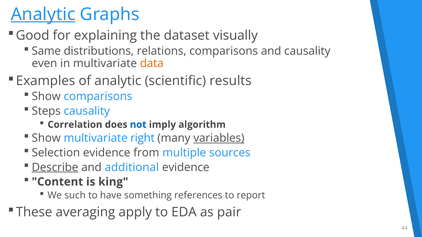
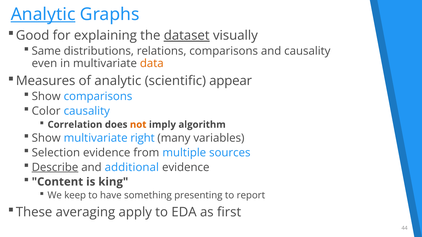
dataset underline: none -> present (187, 36)
Examples: Examples -> Measures (46, 81)
results: results -> appear (231, 81)
Steps: Steps -> Color (46, 111)
not colour: blue -> orange (138, 125)
variables underline: present -> none (219, 138)
such: such -> keep (75, 196)
references: references -> presenting (198, 196)
pair: pair -> first (229, 212)
